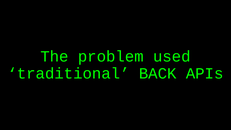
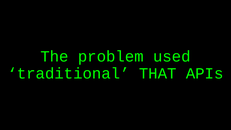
BACK: BACK -> THAT (158, 73)
